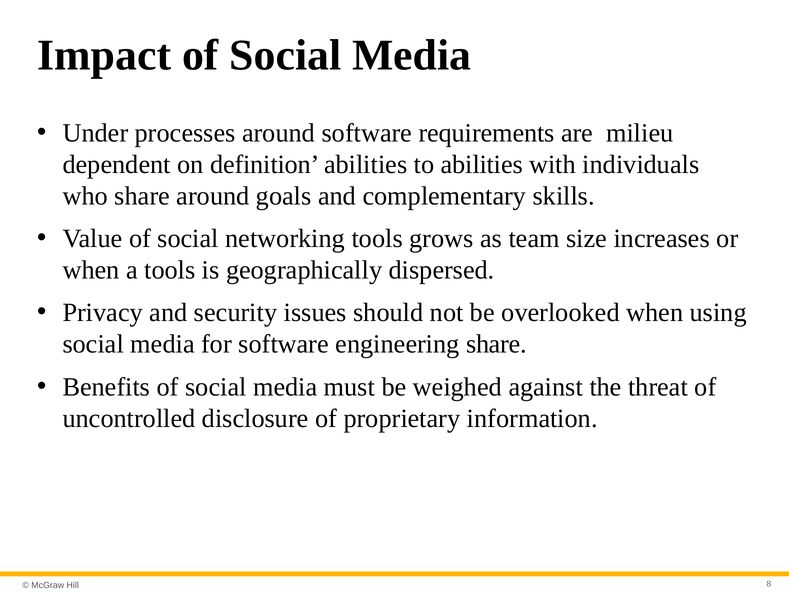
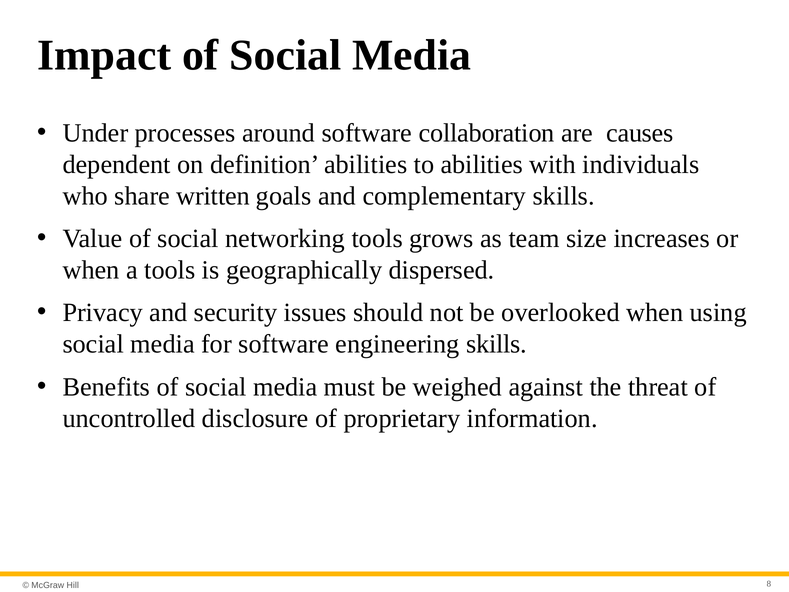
requirements: requirements -> collaboration (487, 133)
milieu: milieu -> causes (640, 133)
share around: around -> written (213, 196)
engineering share: share -> skills (496, 344)
